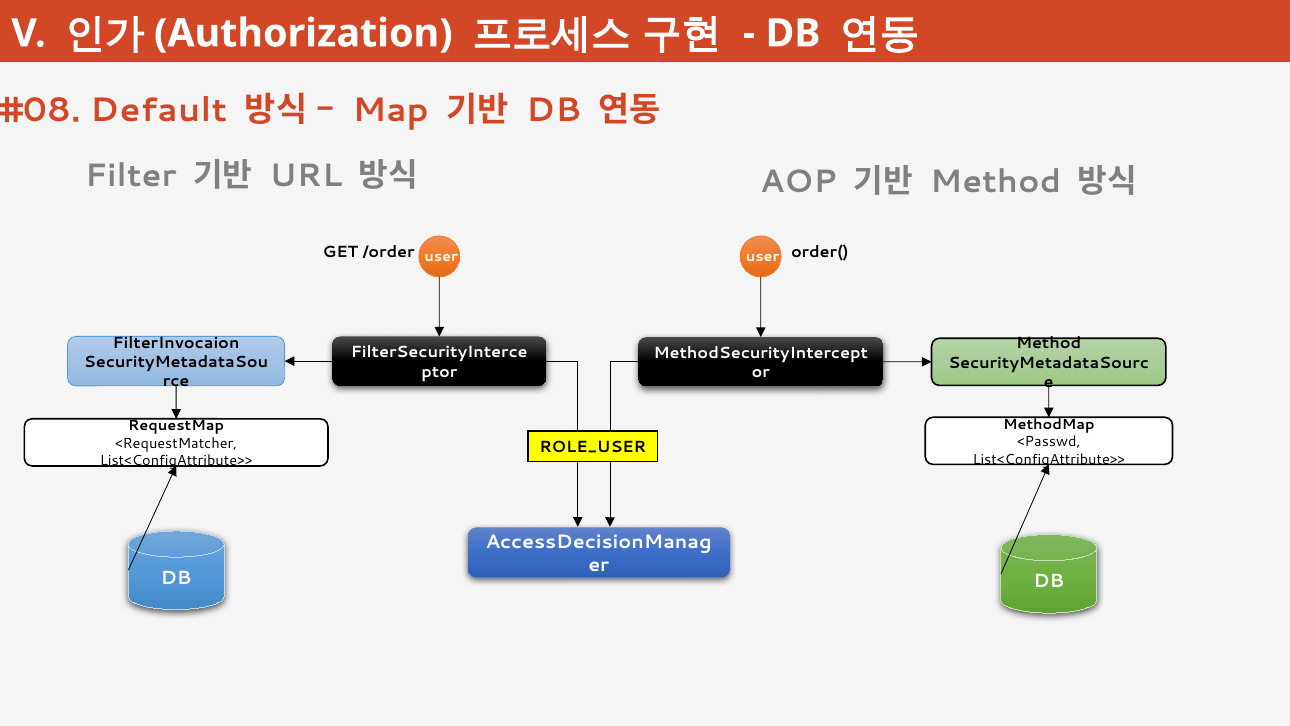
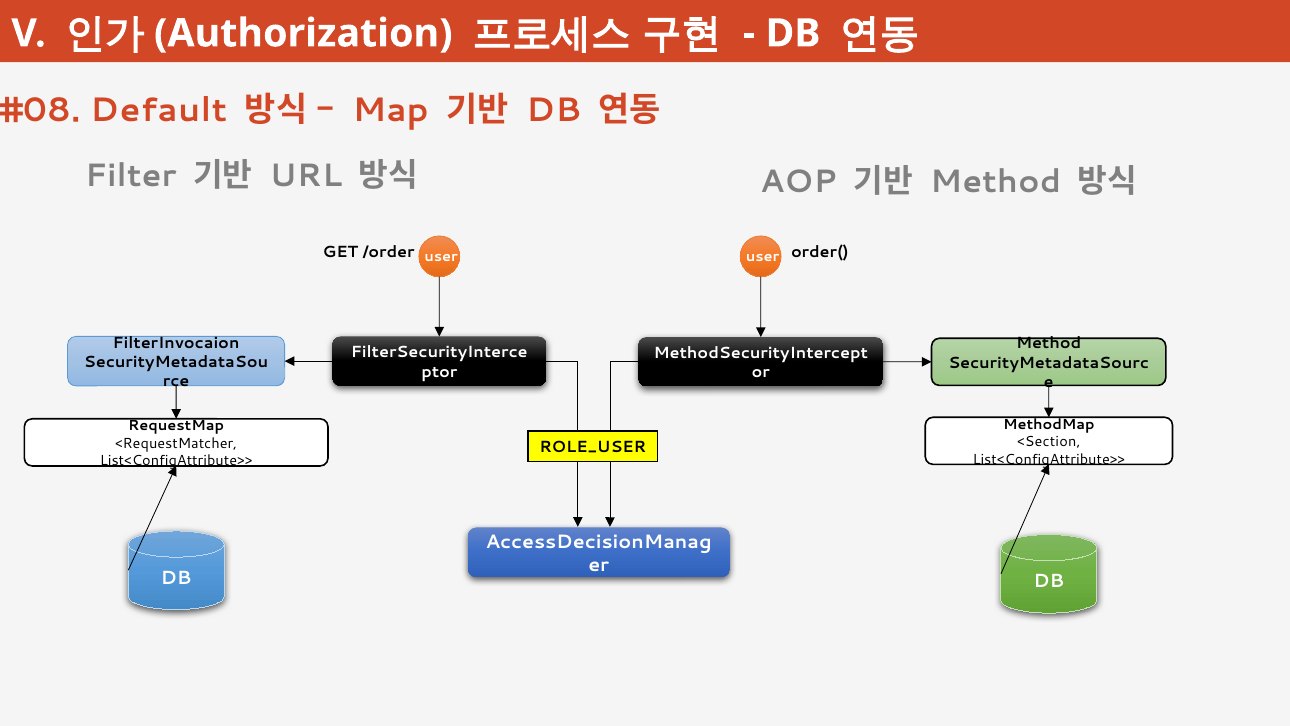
<Passwd: <Passwd -> <Section (1049, 442)
